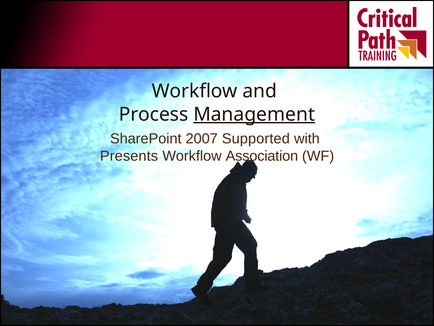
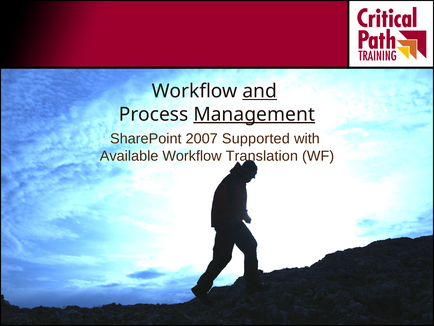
and underline: none -> present (260, 91)
Presents: Presents -> Available (129, 156)
Association: Association -> Translation (262, 156)
